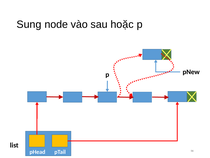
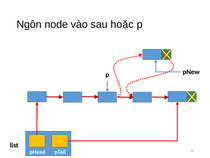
Sung: Sung -> Ngôn (29, 24)
